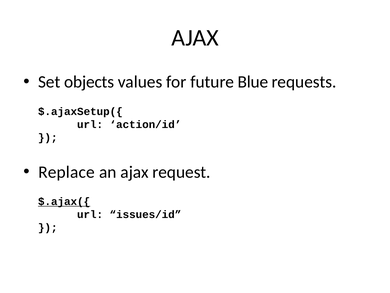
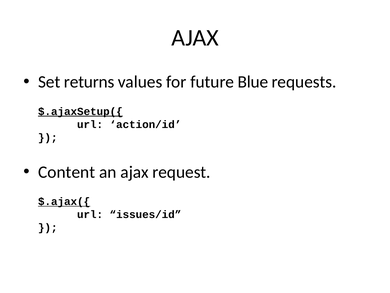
objects: objects -> returns (89, 82)
$.ajaxSetup({ underline: none -> present (80, 111)
Replace: Replace -> Content (67, 172)
